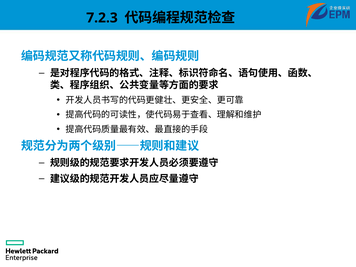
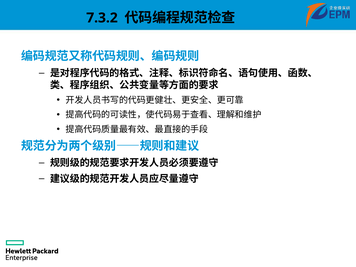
7.2.3: 7.2.3 -> 7.3.2 (102, 18)
